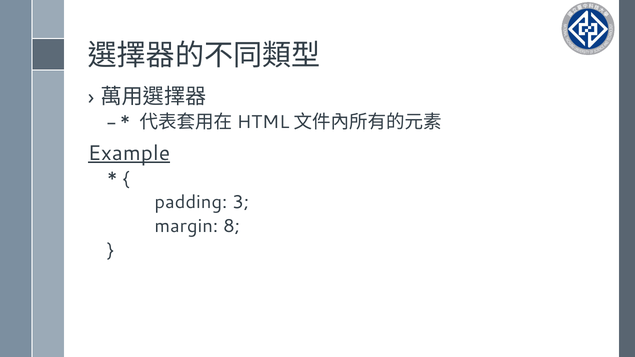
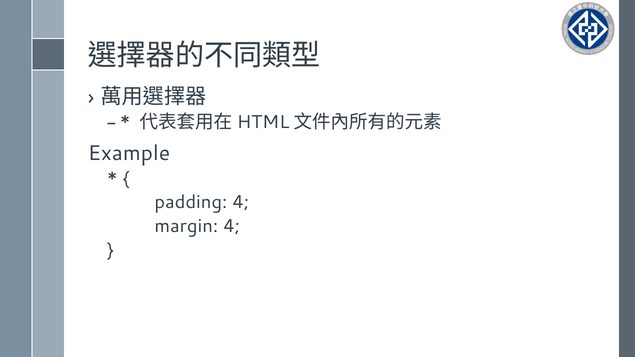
Example underline: present -> none (129, 153)
padding 3: 3 -> 4 (241, 202)
margin 8: 8 -> 4 (232, 226)
